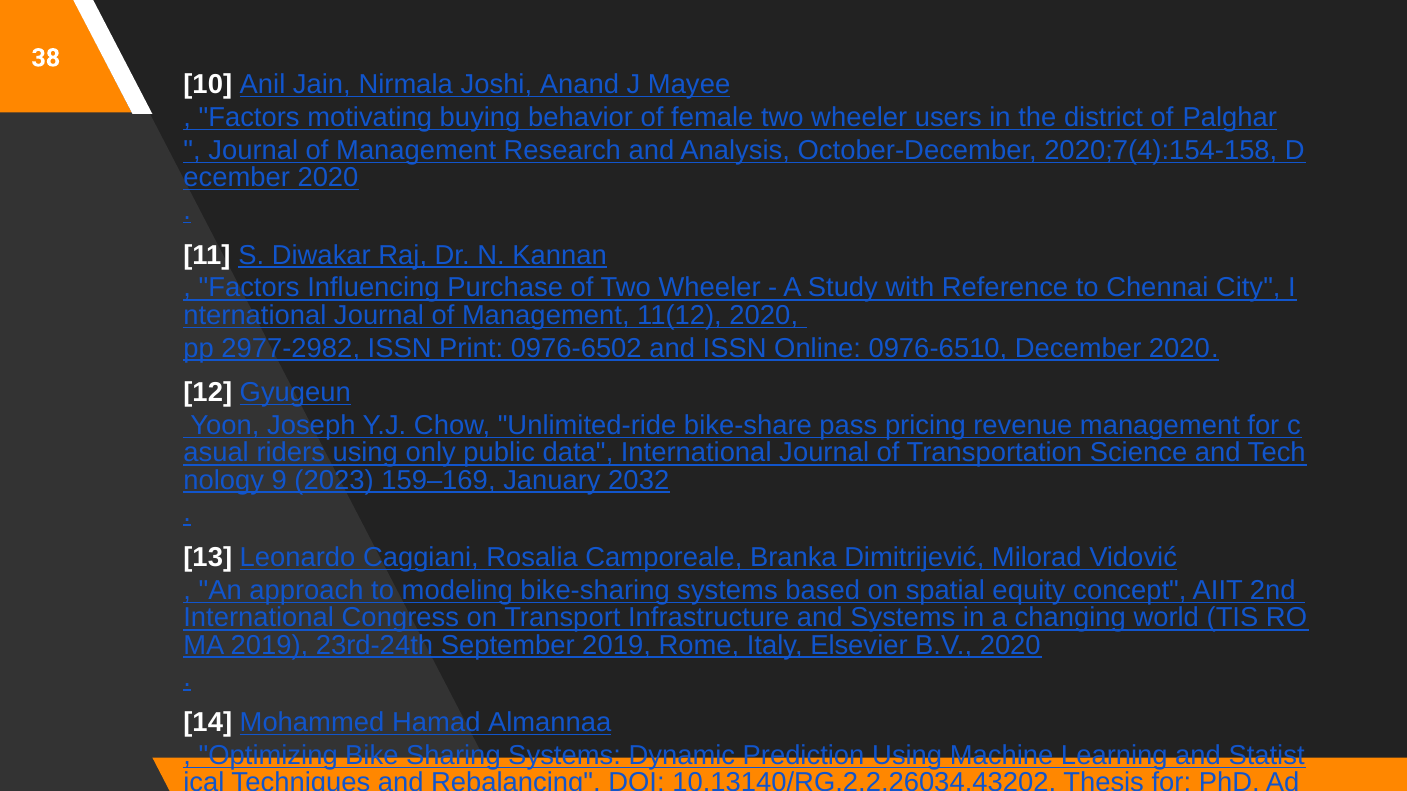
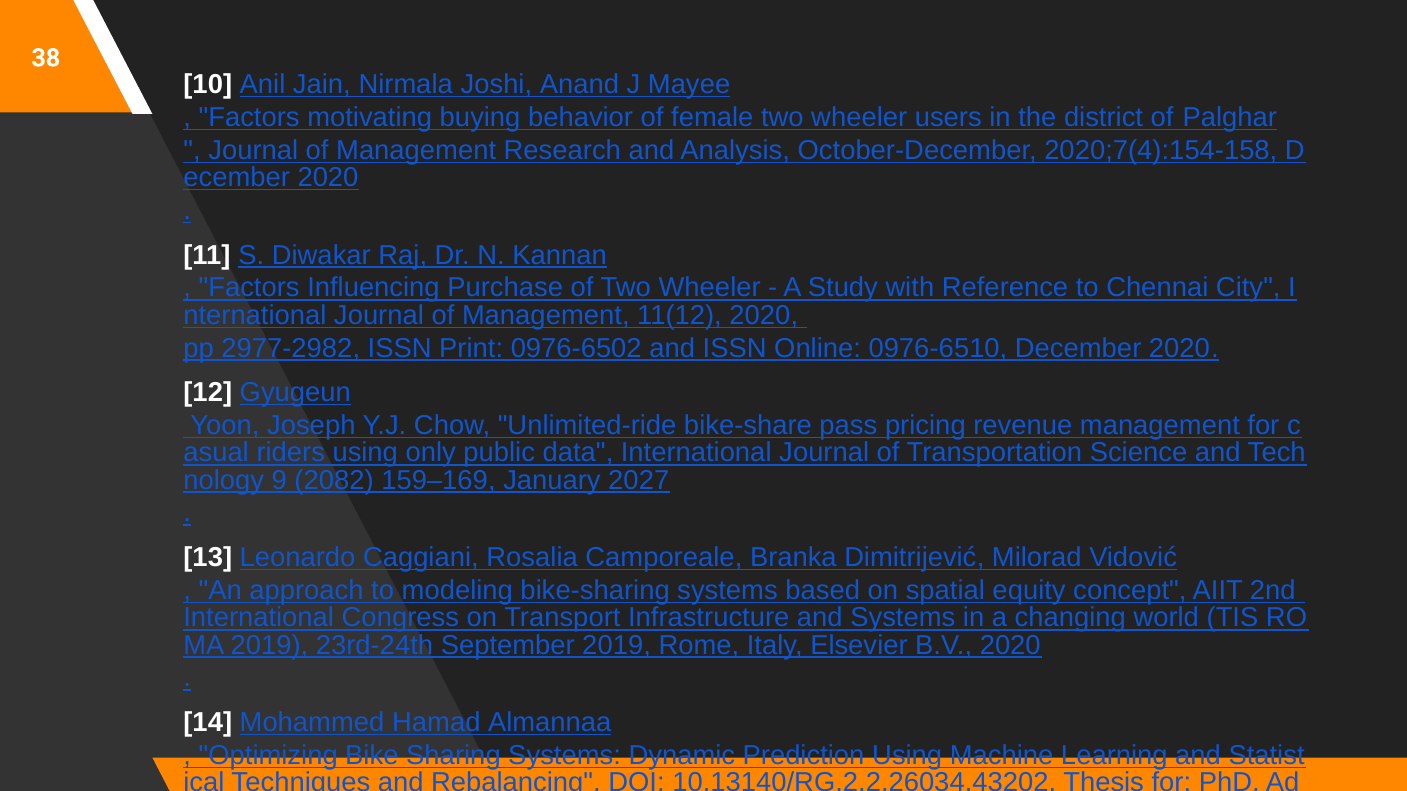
2023: 2023 -> 2082 (334, 480)
2032: 2032 -> 2027 (639, 480)
